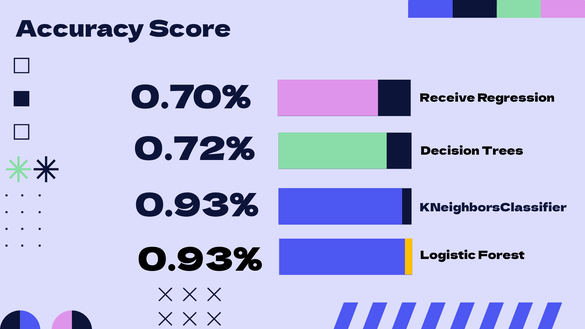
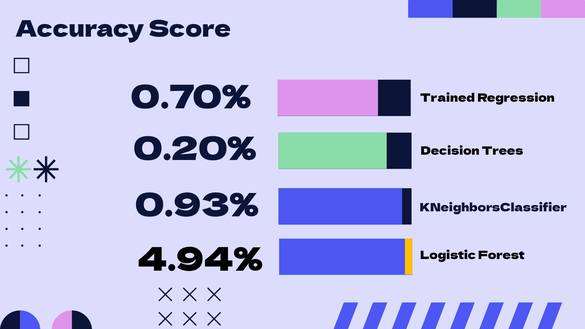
Receive: Receive -> Trained (447, 98)
0.72%: 0.72% -> 0.20% (195, 149)
0.93%: 0.93% -> 4.94% (200, 260)
